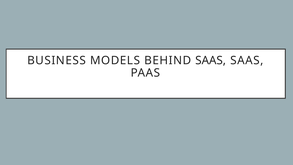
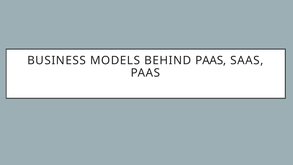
BEHIND SAAS: SAAS -> PAAS (211, 60)
